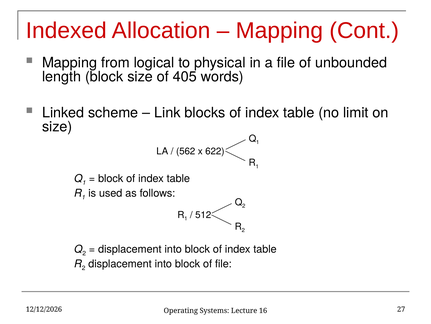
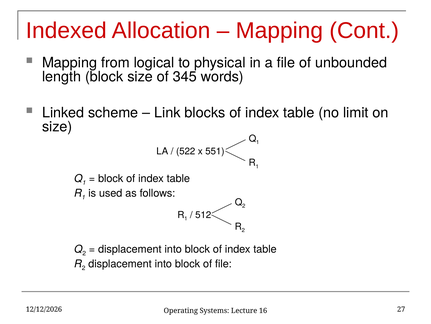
405: 405 -> 345 (185, 76)
562: 562 -> 522 (186, 151)
622: 622 -> 551 (215, 151)
